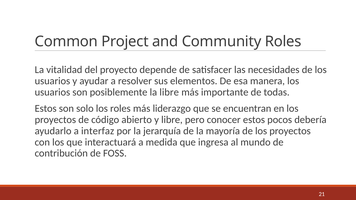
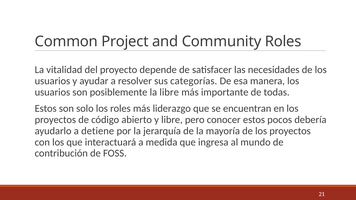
elementos: elementos -> categorías (194, 81)
interfaz: interfaz -> detiene (98, 131)
